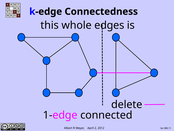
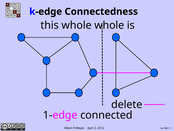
whole edges: edges -> whole (109, 25)
